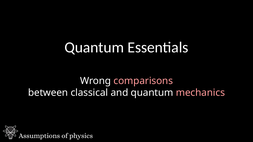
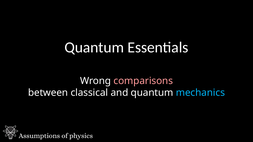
mechanics colour: pink -> light blue (200, 93)
